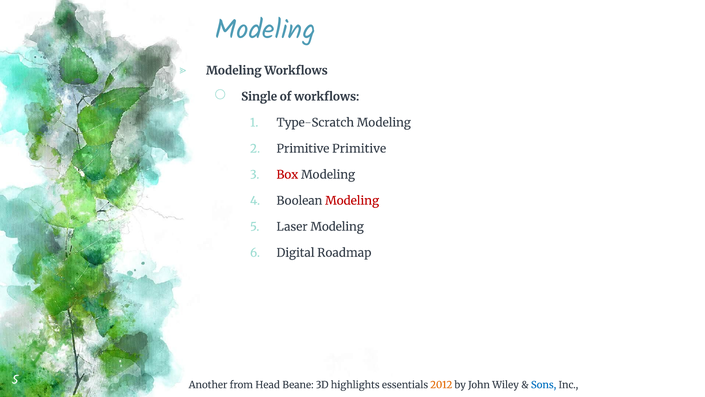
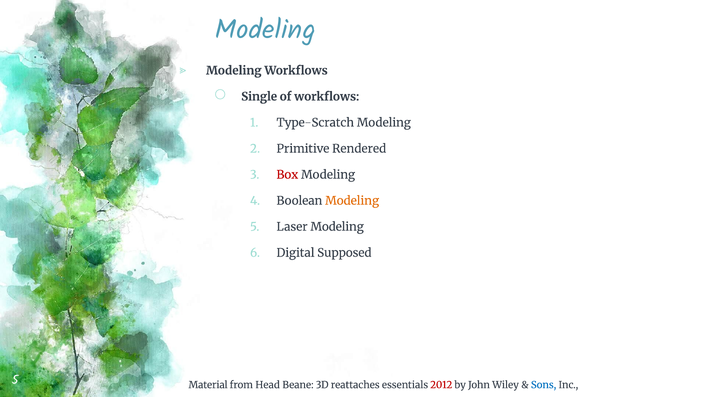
Primitive Primitive: Primitive -> Rendered (359, 149)
Modeling colour: red -> orange (352, 201)
Roadmap: Roadmap -> Supposed (344, 253)
Another: Another -> Material (208, 385)
highlights: highlights -> reattaches (355, 385)
2012 colour: orange -> red (441, 385)
